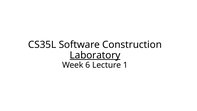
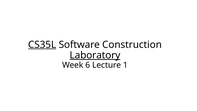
CS35L underline: none -> present (42, 45)
